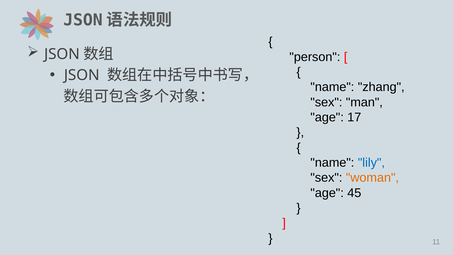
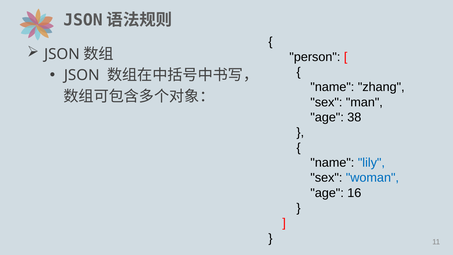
17: 17 -> 38 (354, 117)
woman colour: orange -> blue (372, 178)
45: 45 -> 16 (354, 193)
